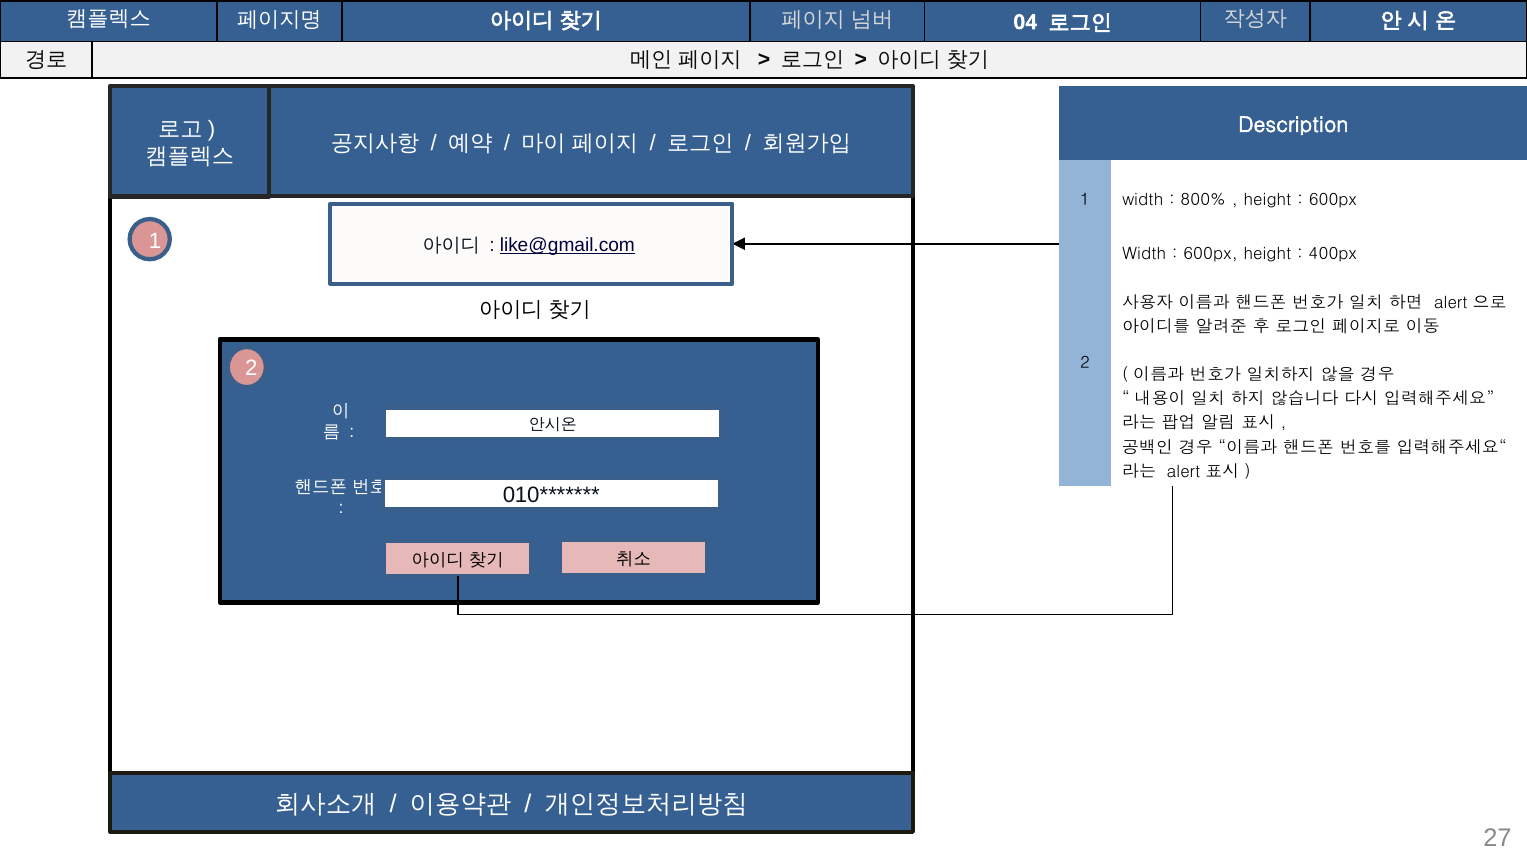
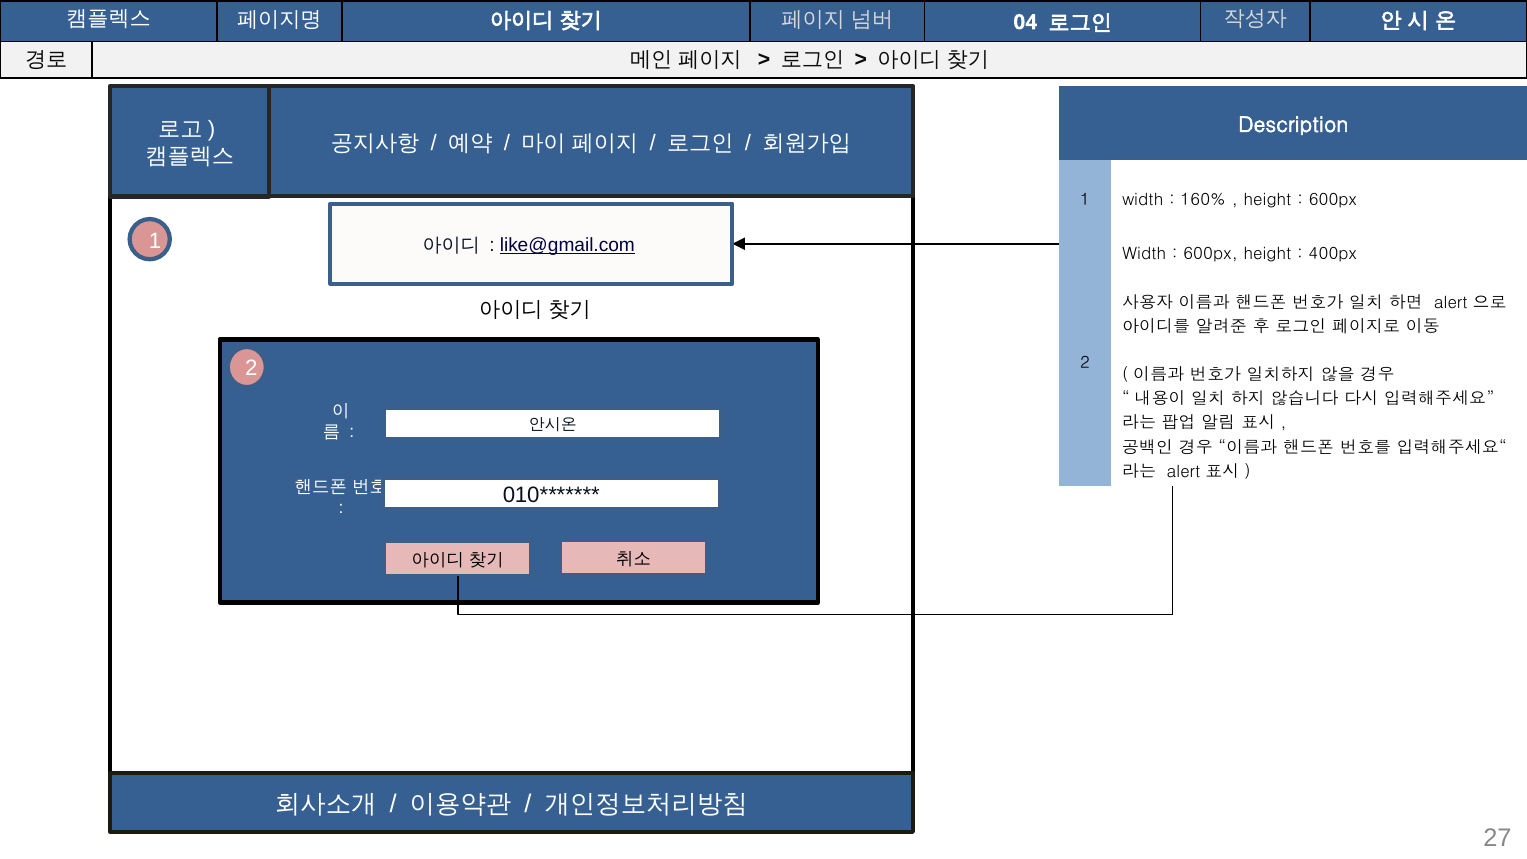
800%: 800% -> 160% (1203, 200)
